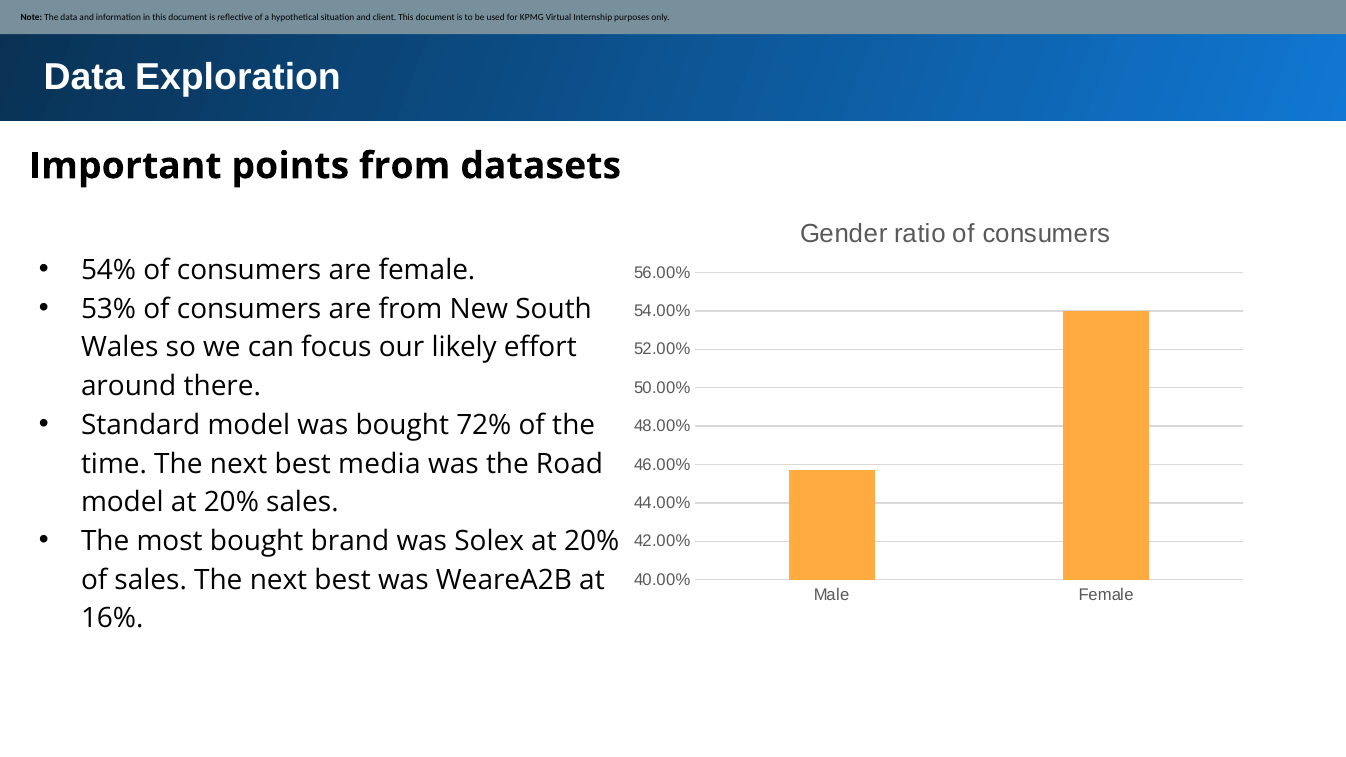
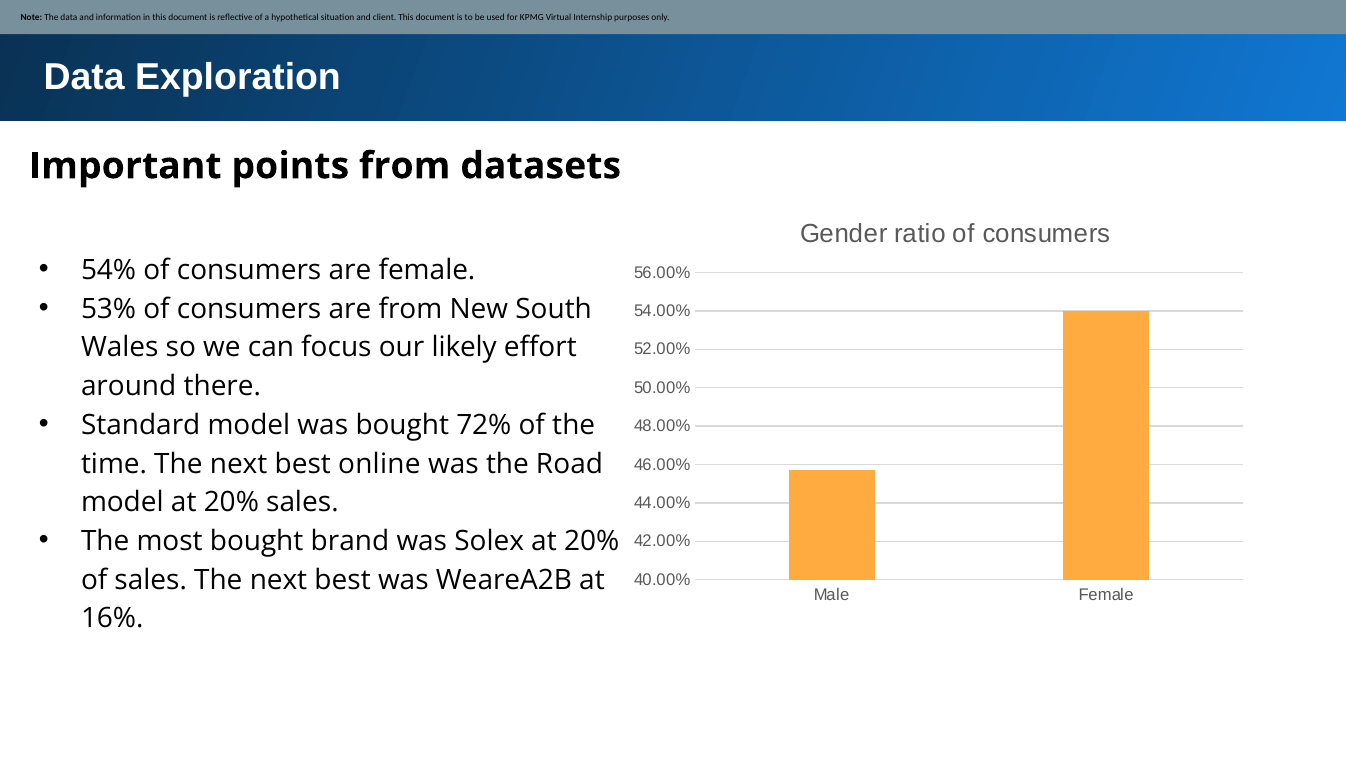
media: media -> online (379, 464)
